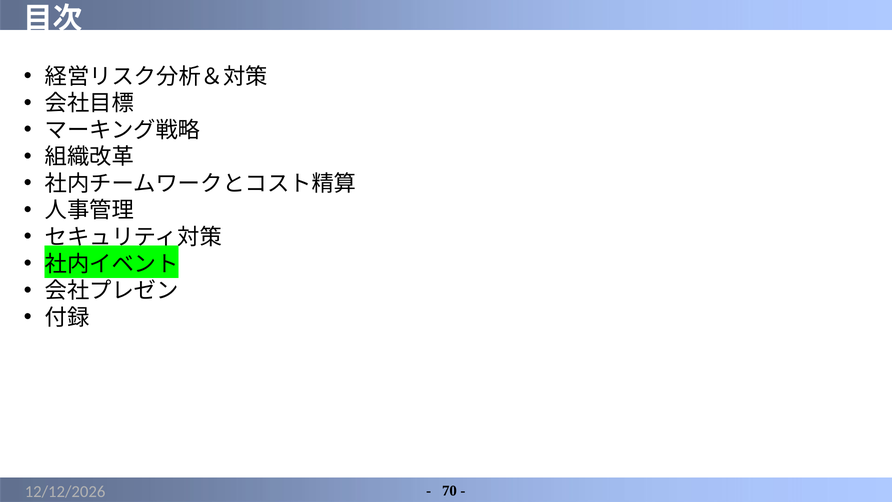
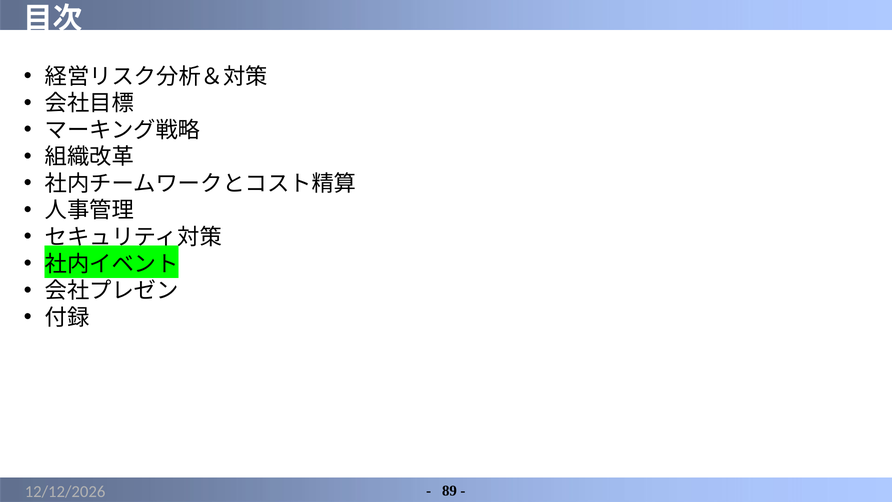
70: 70 -> 89 (449, 490)
